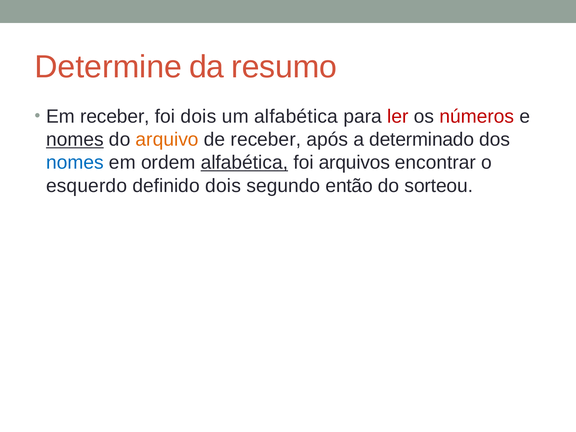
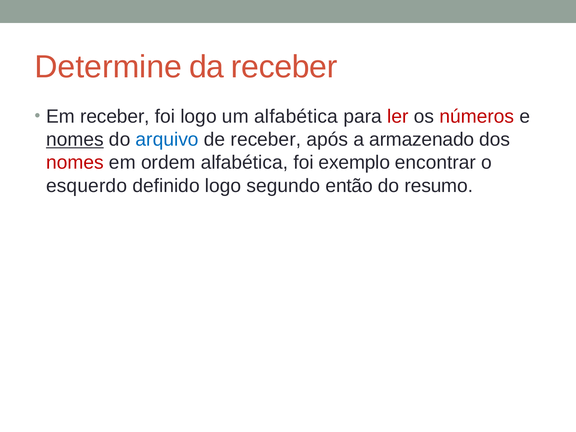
da resumo: resumo -> receber (284, 67)
foi dois: dois -> logo (199, 117)
arquivo colour: orange -> blue (167, 140)
determinado: determinado -> armazenado (422, 140)
nomes colour: blue -> red (75, 163)
alfabética underline: present -> none (244, 163)
arquivos: arquivos -> exemplo (354, 163)
definido dois: dois -> logo (223, 186)
sorteou: sorteou -> resumo (439, 186)
